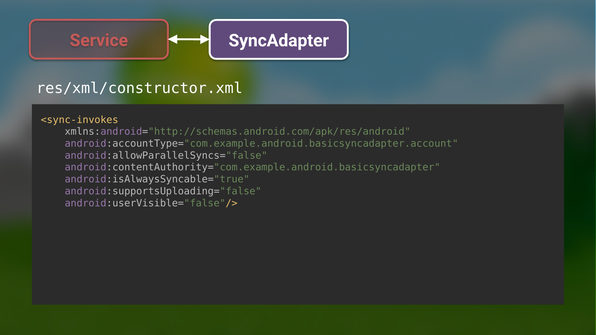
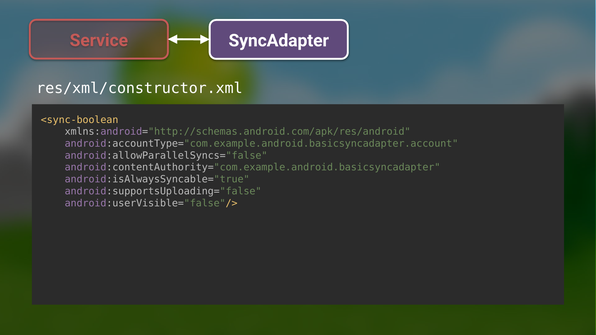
<sync-invokes: <sync-invokes -> <sync-boolean (80, 120)
